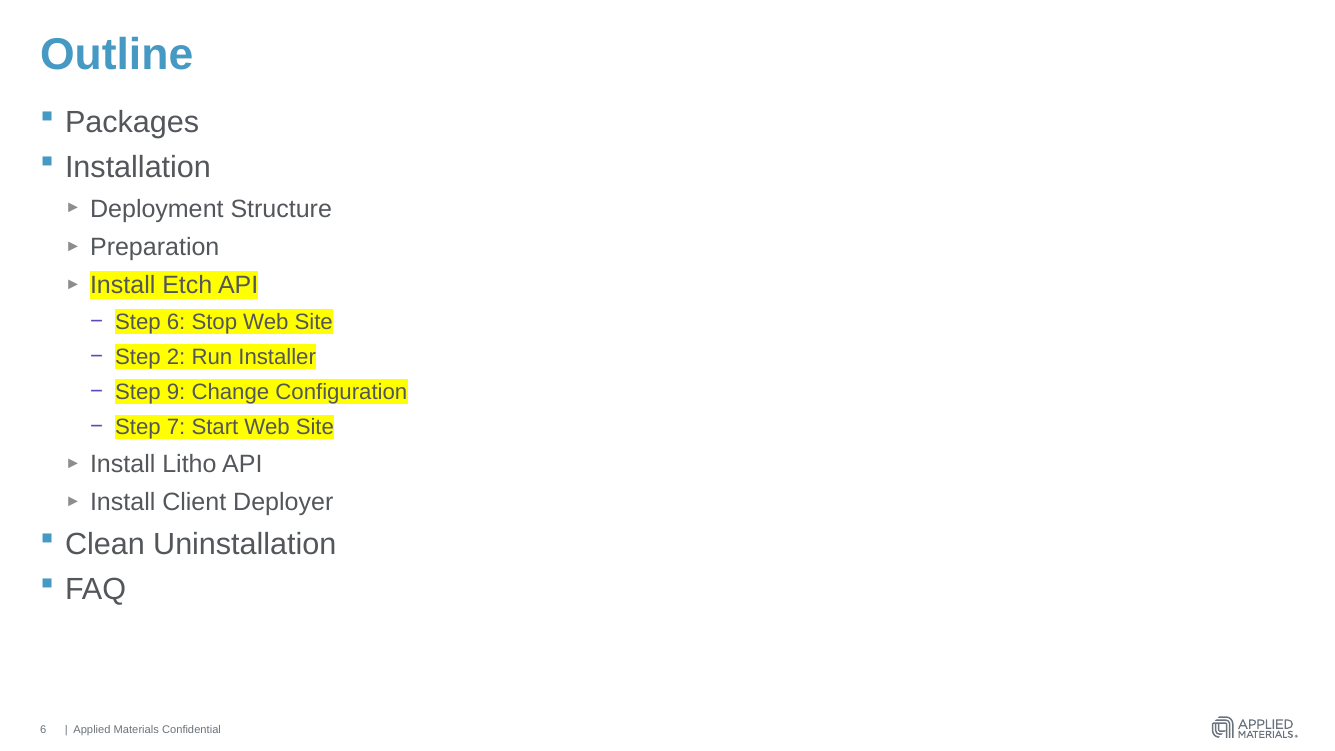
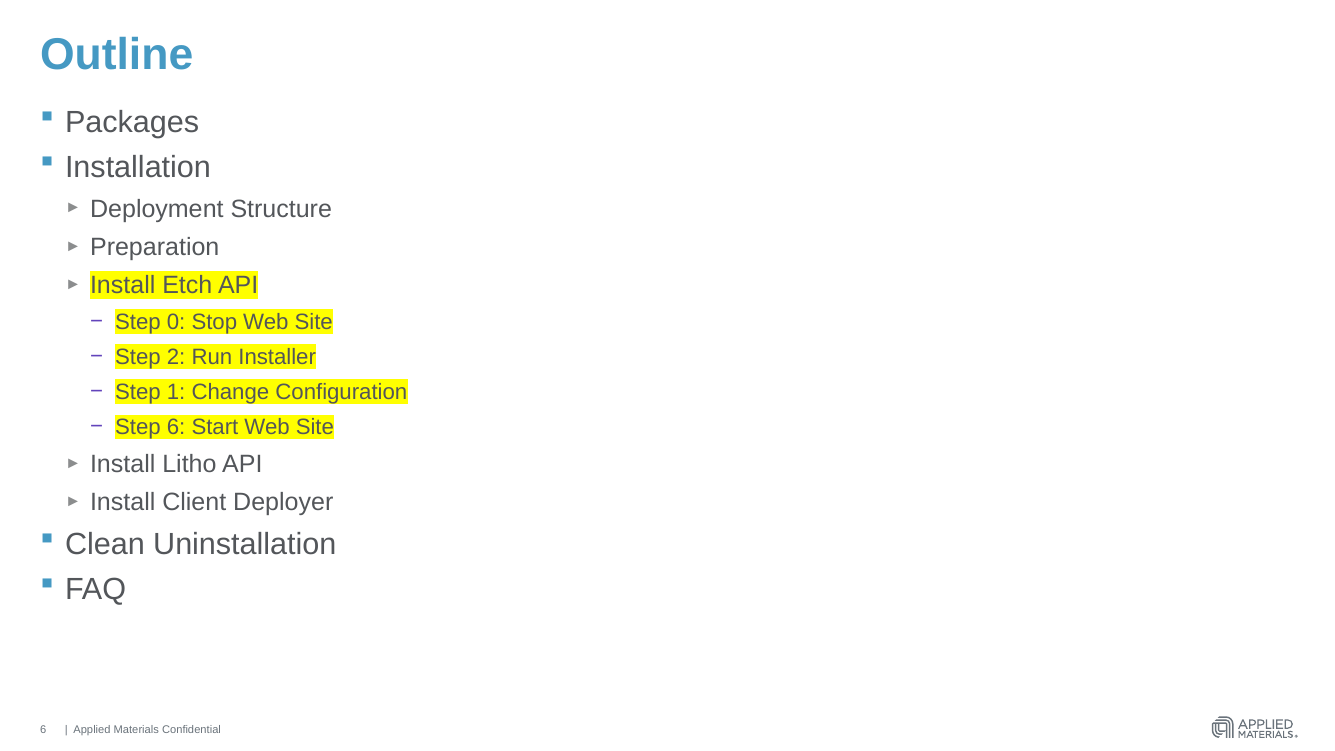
Step 6: 6 -> 0 (176, 322)
9: 9 -> 1 (176, 392)
Step 7: 7 -> 6 (176, 427)
